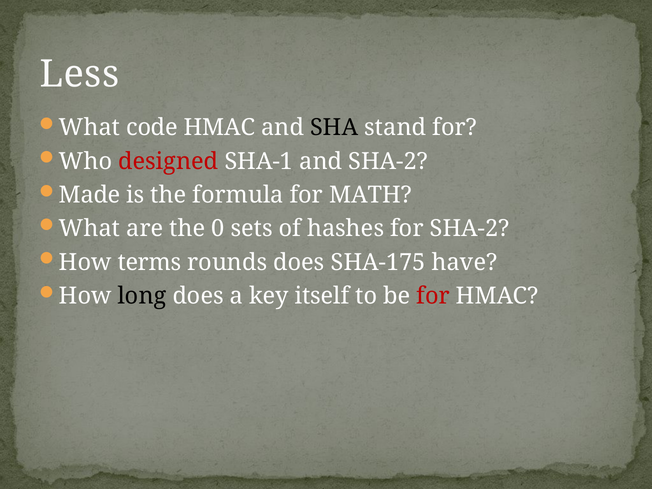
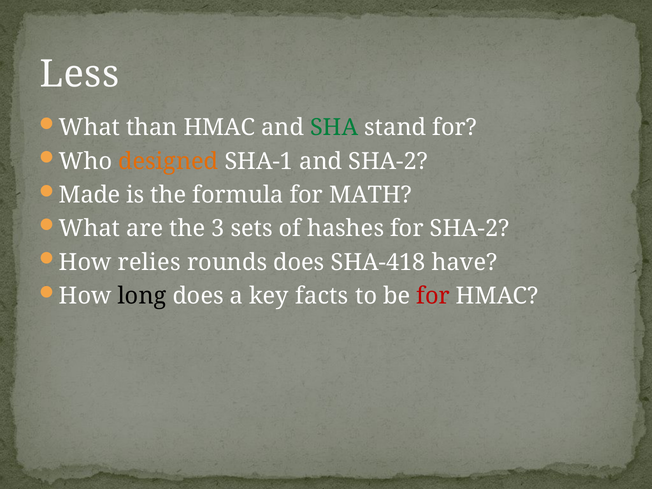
code: code -> than (152, 128)
SHA colour: black -> green (334, 128)
designed colour: red -> orange (168, 161)
0: 0 -> 3 (218, 229)
terms: terms -> relies (149, 262)
SHA-175: SHA-175 -> SHA-418 (378, 262)
itself: itself -> facts (322, 296)
